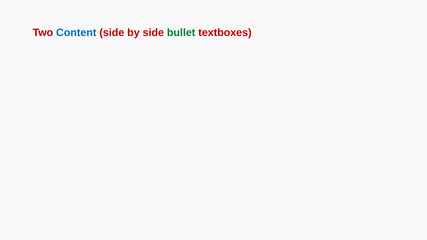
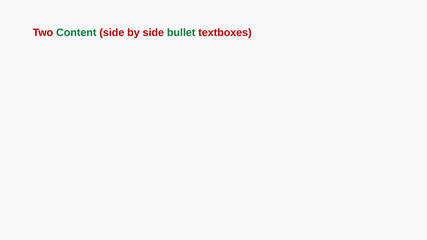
Content colour: blue -> green (76, 33)
